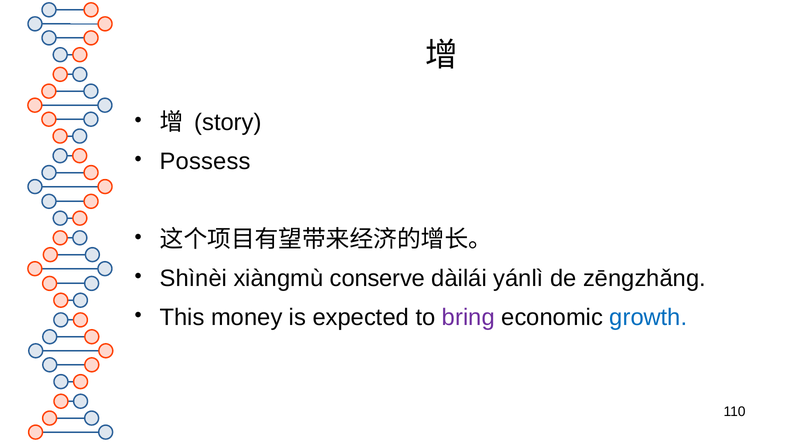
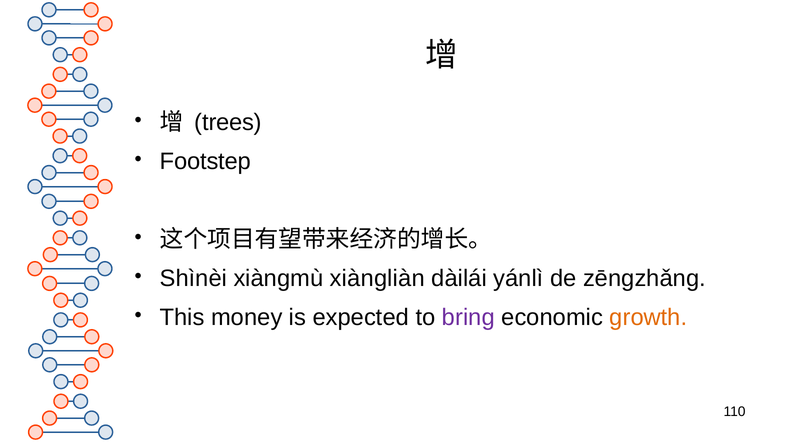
story: story -> trees (228, 122)
Possess: Possess -> Footstep (205, 161)
conserve: conserve -> xiàngliàn (377, 278)
growth colour: blue -> orange (648, 317)
